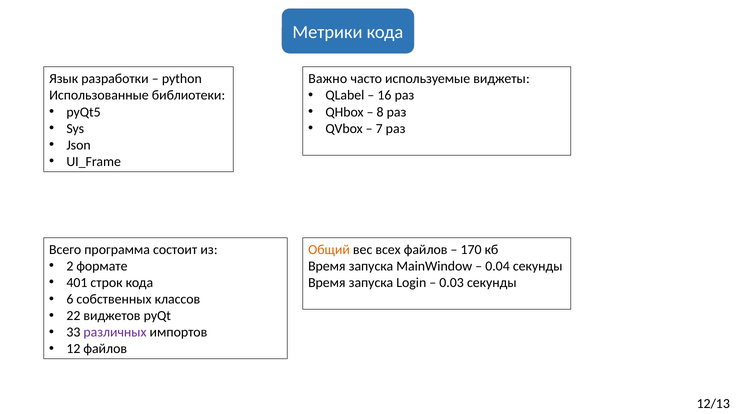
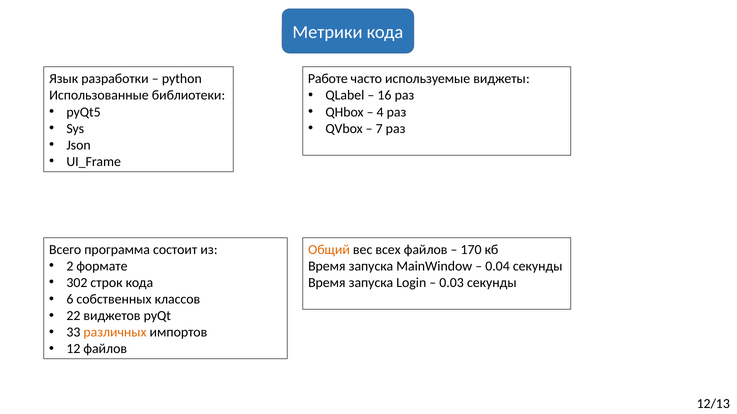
Важно: Важно -> Работе (328, 79)
8: 8 -> 4 (380, 112)
401: 401 -> 302 (77, 283)
различных colour: purple -> orange (115, 333)
